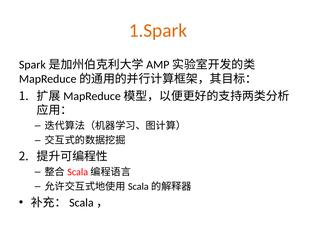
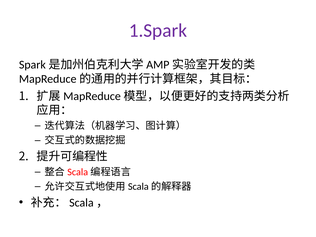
1.Spark colour: orange -> purple (158, 31)
